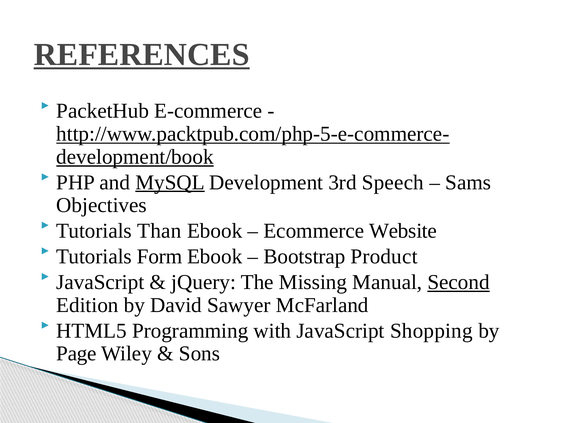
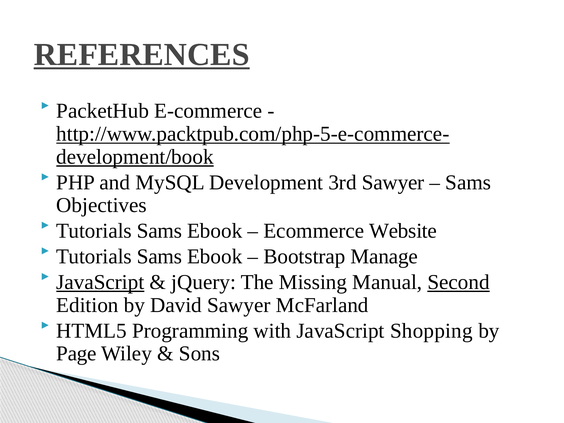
MySQL underline: present -> none (170, 182)
3rd Speech: Speech -> Sawyer (393, 182)
Than: Than -> Sams (160, 231)
Form: Form -> Sams (160, 257)
Product: Product -> Manage (384, 257)
JavaScript underline: none -> present (100, 282)
